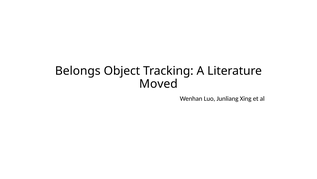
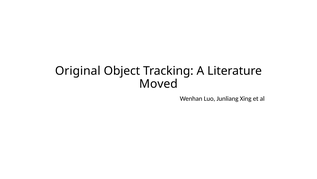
Belongs: Belongs -> Original (78, 71)
